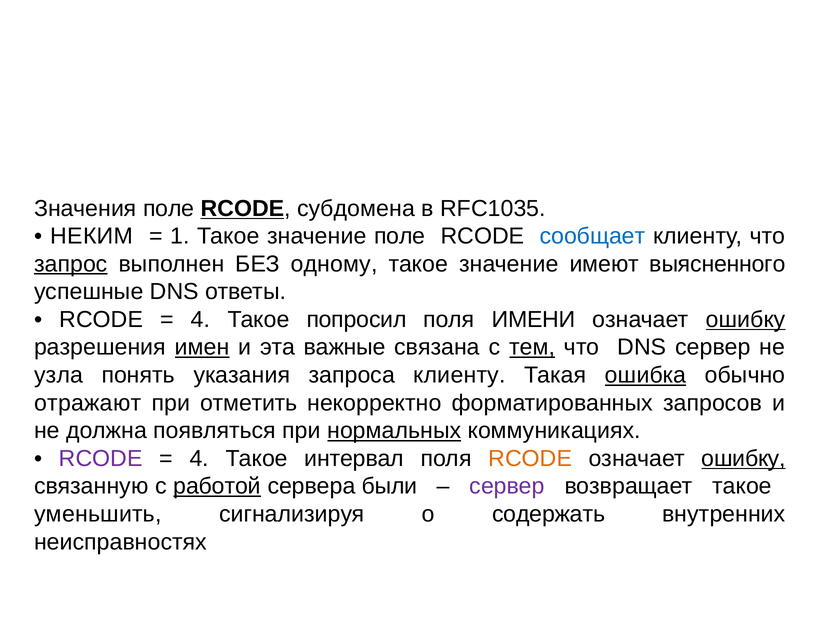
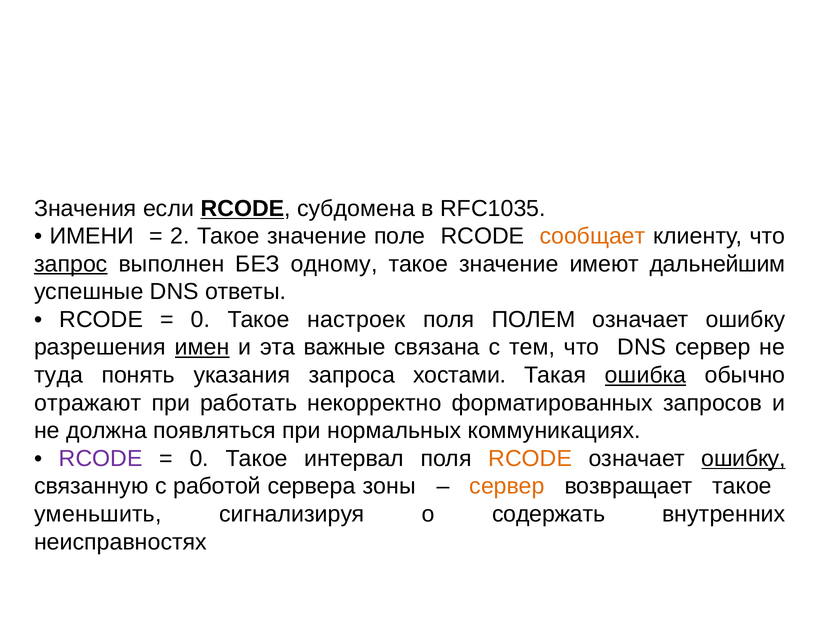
Значения поле: поле -> если (169, 208)
НЕКИМ: НЕКИМ -> ИМЕНИ (92, 236)
1: 1 -> 2 (180, 236)
сообщает colour: blue -> orange (593, 236)
выясненного: выясненного -> дальнейшим (717, 264)
4: 4 -> 0 (201, 319)
попросил: попросил -> настроек (356, 319)
ИМЕНИ: ИМЕНИ -> ПОЛЕМ (534, 319)
ошибку underline: present -> none (746, 319)
тем underline: present -> none (532, 347)
узла: узла -> туда (59, 375)
запроса клиенту: клиенту -> хостами (460, 375)
отметить: отметить -> работать (249, 403)
нормальных underline: present -> none (394, 431)
4: 4 -> 0 (199, 458)
работой underline: present -> none (217, 486)
были: были -> зоны (389, 486)
сервер colour: purple -> orange (507, 486)
